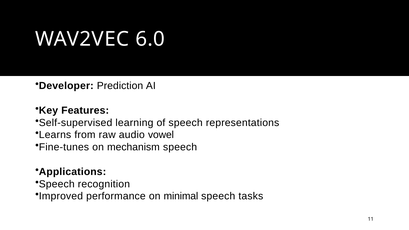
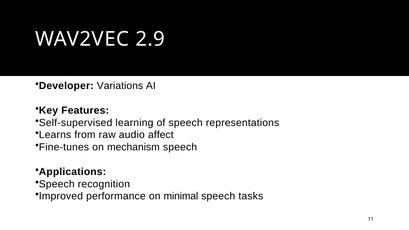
6.0: 6.0 -> 2.9 (150, 39)
Prediction: Prediction -> Variations (120, 86)
vowel: vowel -> affect (161, 135)
